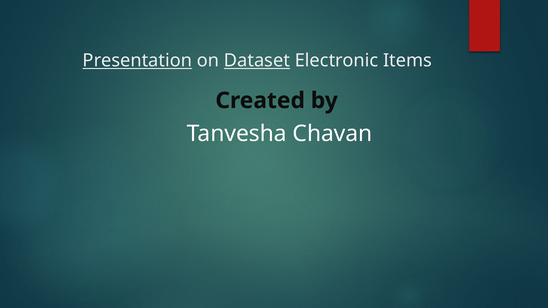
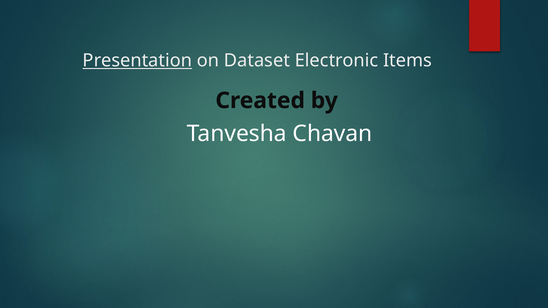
Dataset underline: present -> none (257, 61)
